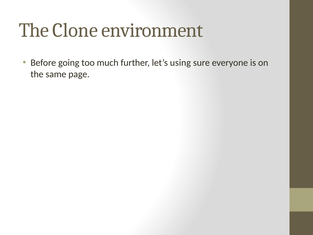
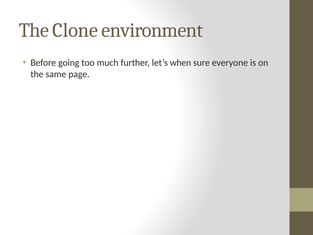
using: using -> when (181, 63)
